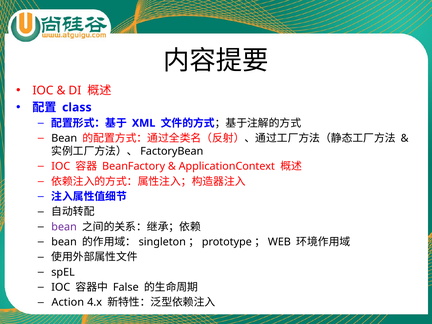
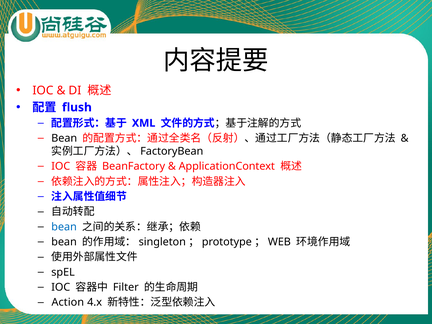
class: class -> flush (77, 107)
bean colour: purple -> blue (64, 227)
False: False -> Filter (126, 287)
